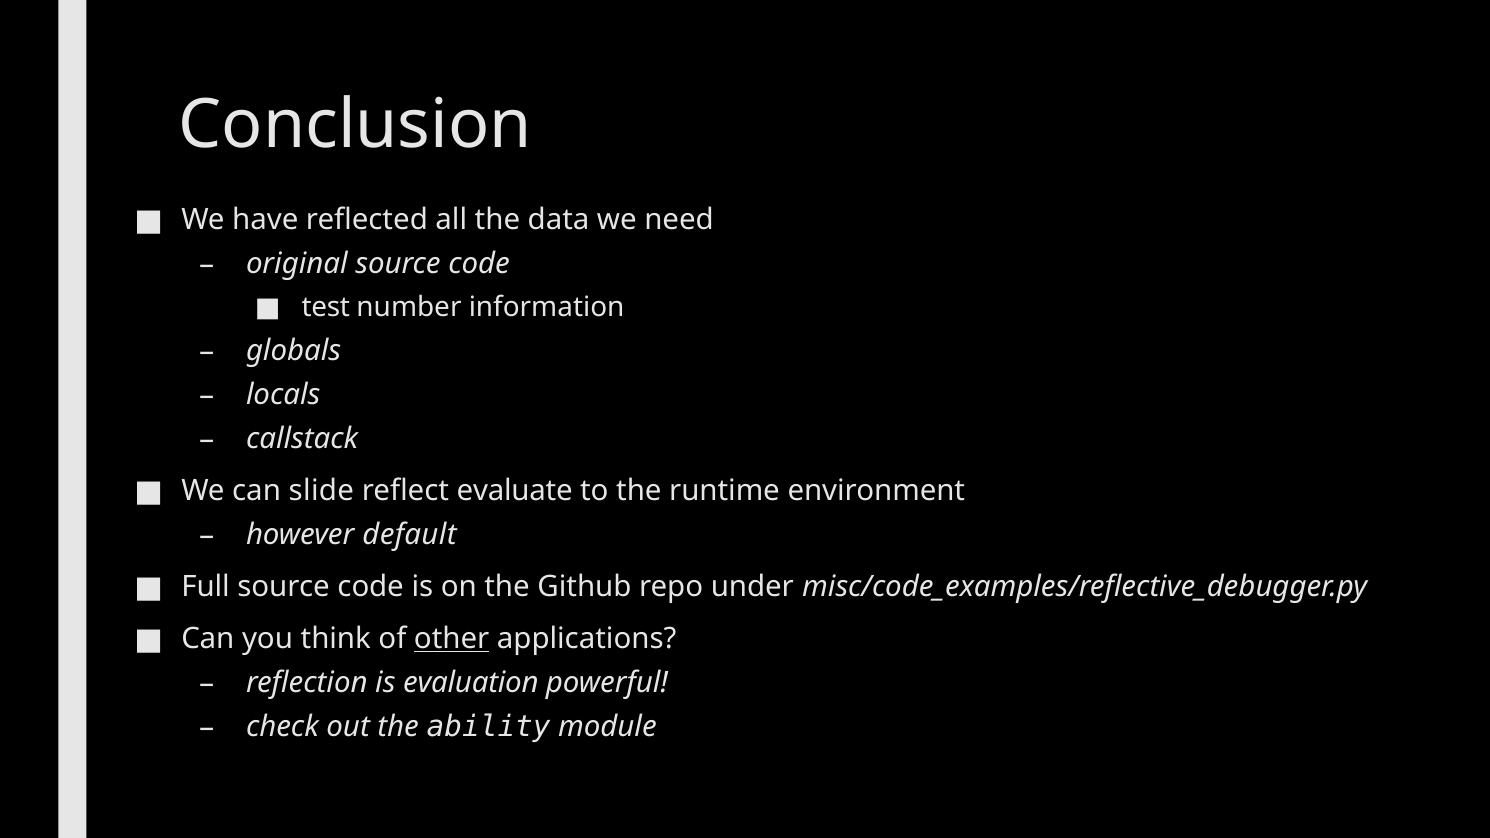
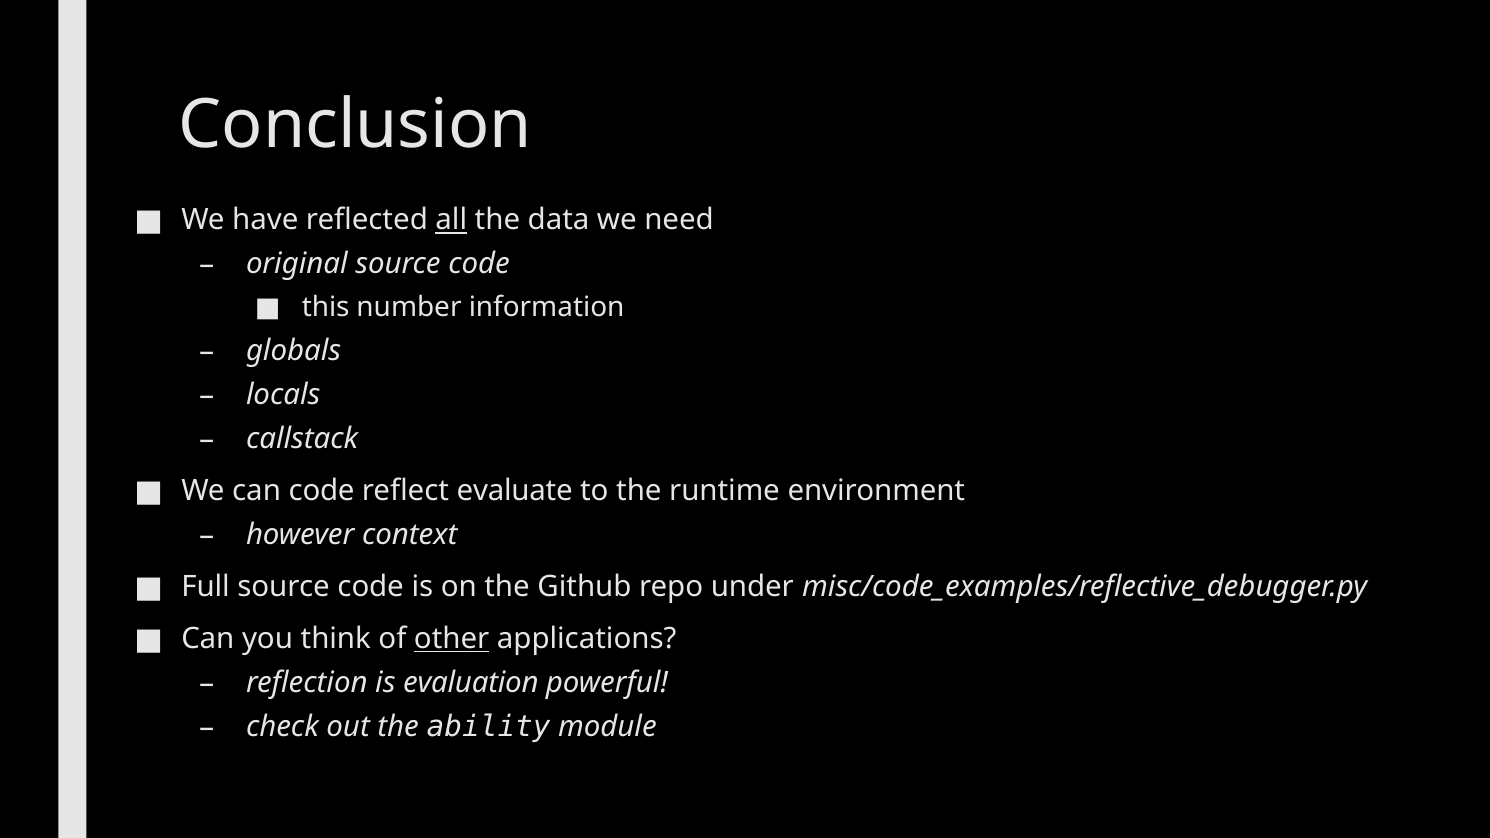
all underline: none -> present (451, 220)
test: test -> this (326, 307)
can slide: slide -> code (322, 491)
default: default -> context (410, 535)
